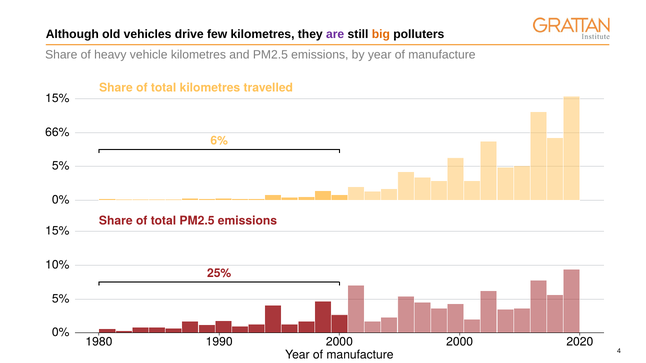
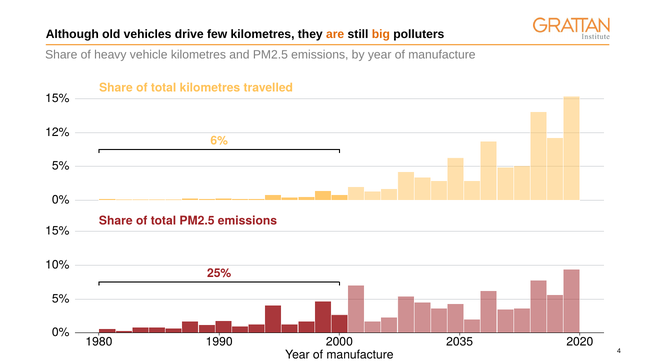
are colour: purple -> orange (335, 34)
66%: 66% -> 12% (57, 132)
2000 2000: 2000 -> 2035 (460, 342)
